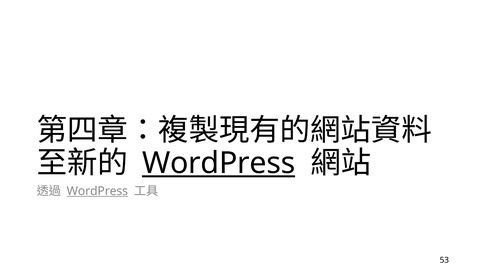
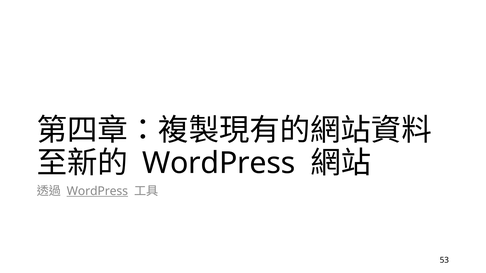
WordPress underline: present -> none (219, 163)
